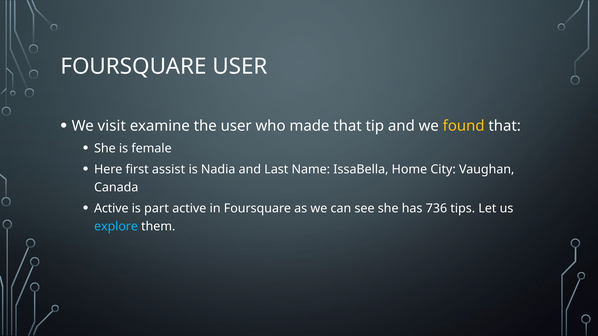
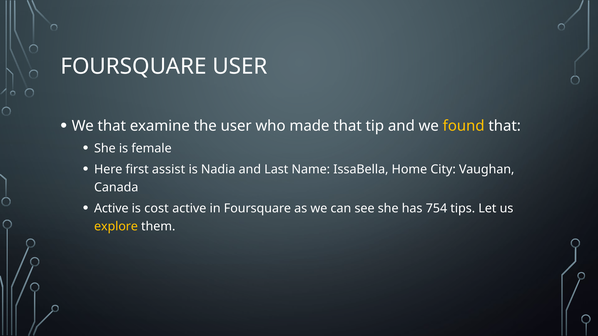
We visit: visit -> that (112, 126)
part: part -> cost (157, 209)
736: 736 -> 754 (436, 209)
explore colour: light blue -> yellow (116, 227)
